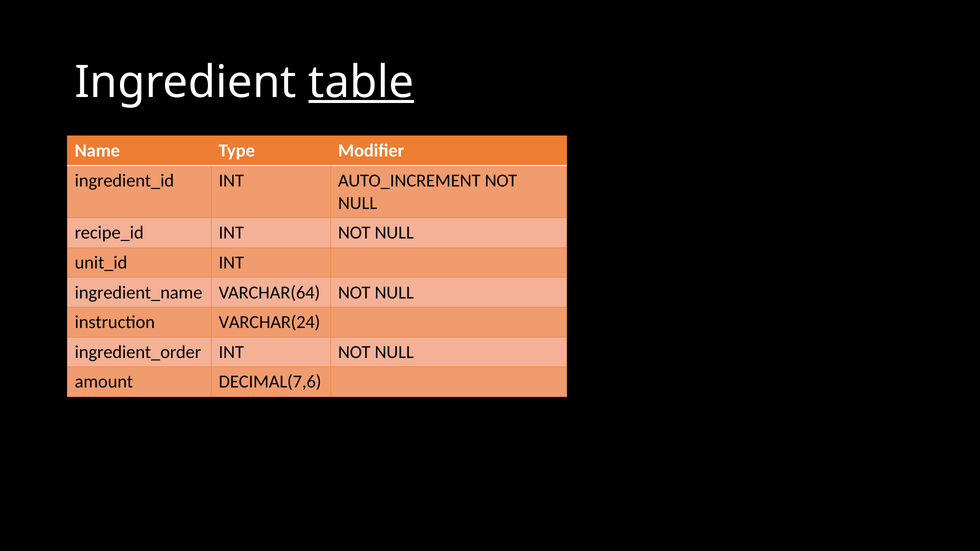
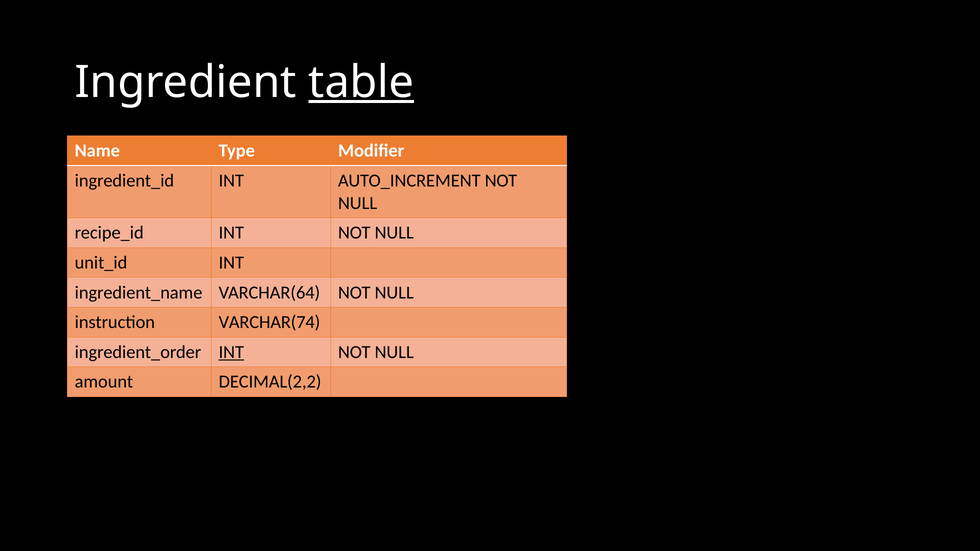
VARCHAR(24: VARCHAR(24 -> VARCHAR(74 (269, 322)
INT underline: none -> present (231, 352)
DECIMAL(7,6: DECIMAL(7,6 -> DECIMAL(2,2 (270, 382)
